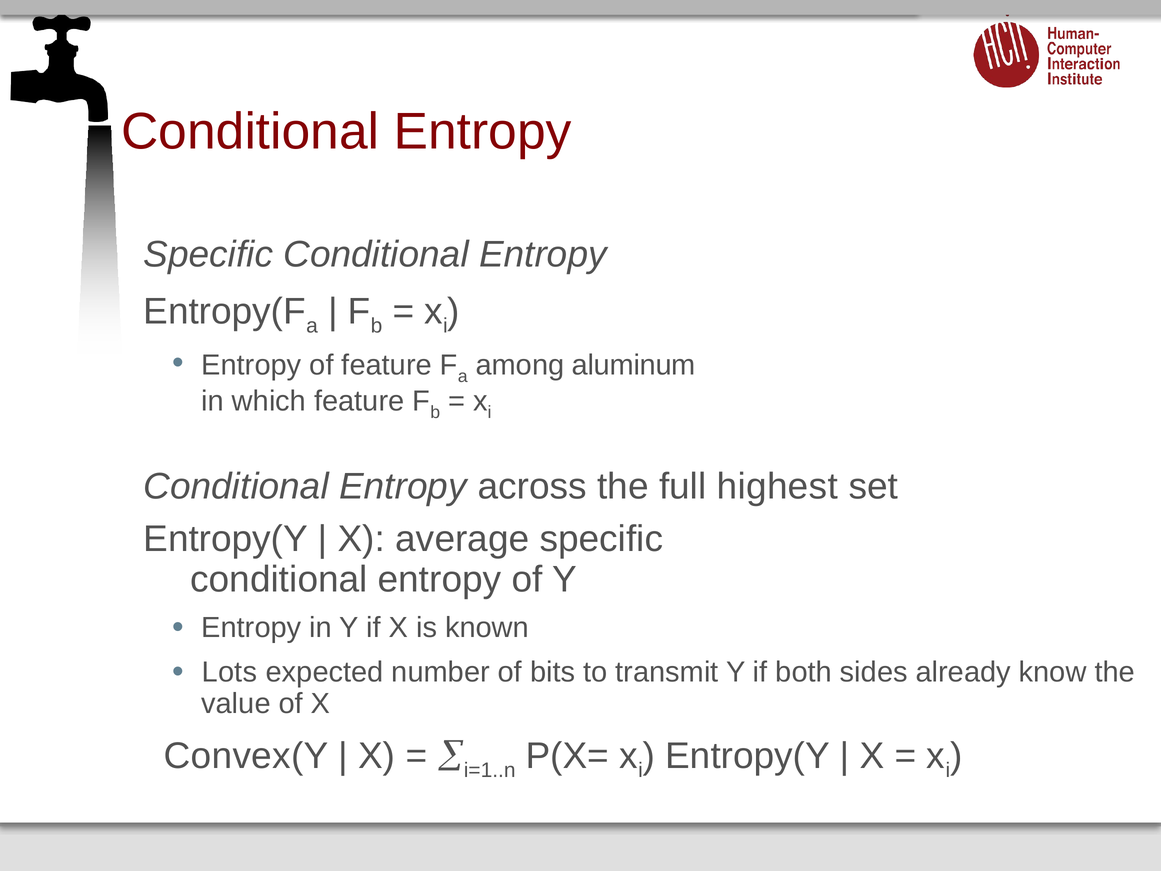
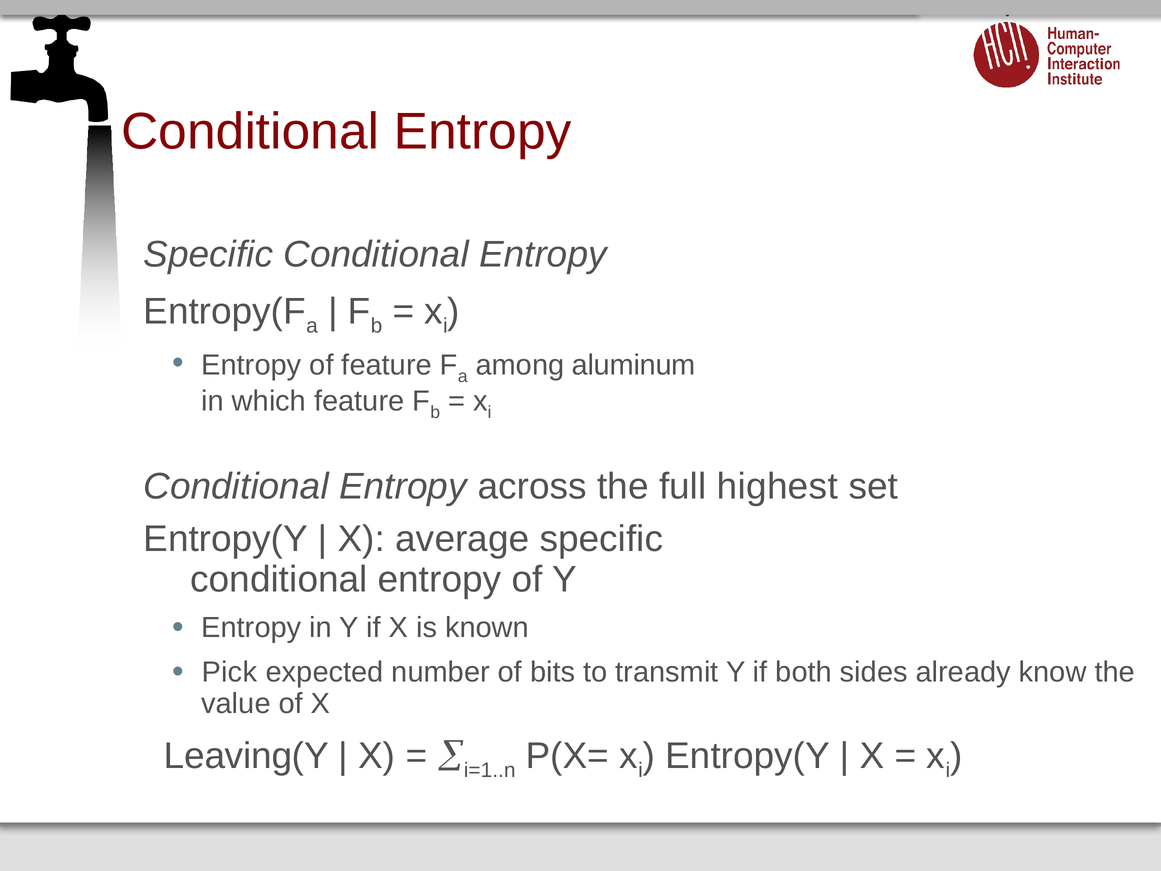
Lots: Lots -> Pick (229, 672)
Convex(Y: Convex(Y -> Leaving(Y (246, 756)
